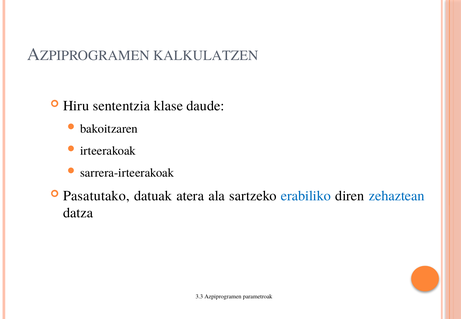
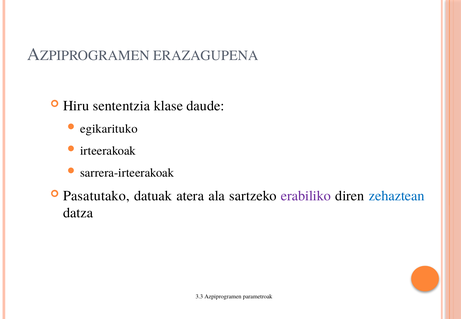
KALKULATZEN: KALKULATZEN -> ERAZAGUPENA (206, 56)
bakoitzaren: bakoitzaren -> egikarituko (109, 129)
erabiliko colour: blue -> purple (306, 196)
